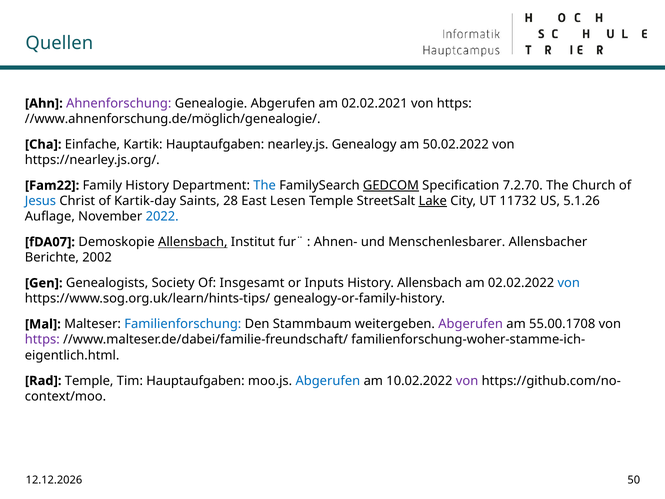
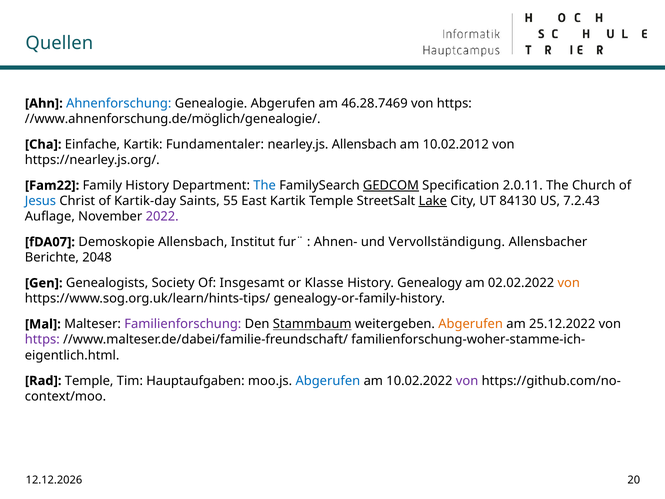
Ahnenforschung colour: purple -> blue (119, 103)
02.02.2021: 02.02.2021 -> 46.28.7469 (375, 103)
Kartik Hauptaufgaben: Hauptaufgaben -> Fundamentaler (215, 144)
nearley.js Genealogy: Genealogy -> Allensbach (364, 144)
50.02.2022: 50.02.2022 -> 10.02.2012 (456, 144)
7.2.70: 7.2.70 -> 2.0.11 (523, 185)
28: 28 -> 55 (231, 201)
East Lesen: Lesen -> Kartik (288, 201)
11732: 11732 -> 84130 (518, 201)
5.1.26: 5.1.26 -> 7.2.43 (582, 201)
2022 colour: blue -> purple (162, 216)
Allensbach underline: present -> none (193, 242)
Menschenlesbarer: Menschenlesbarer -> Vervollständigung (447, 242)
2002: 2002 -> 2048 (97, 257)
Inputs: Inputs -> Klasse (324, 283)
History Allensbach: Allensbach -> Genealogy (430, 283)
von colour: blue -> orange (569, 283)
Familienforschung colour: blue -> purple (183, 324)
Stammbaum underline: none -> present (312, 324)
Abgerufen colour: purple -> orange (471, 324)
55.00.1708: 55.00.1708 -> 25.12.2022 (562, 324)
50: 50 -> 20 (634, 480)
